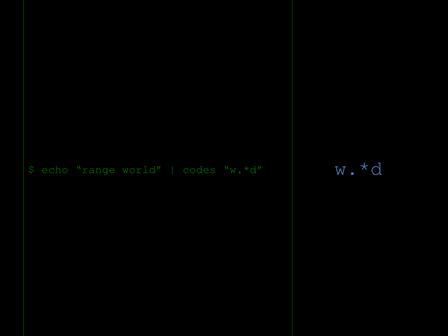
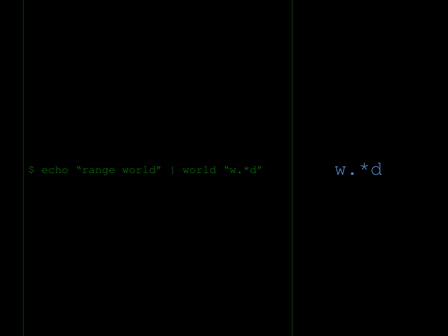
codes: codes -> world (199, 169)
